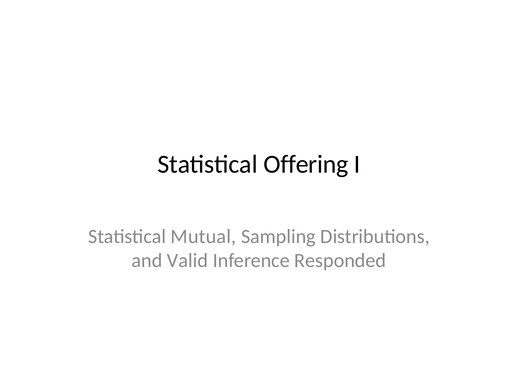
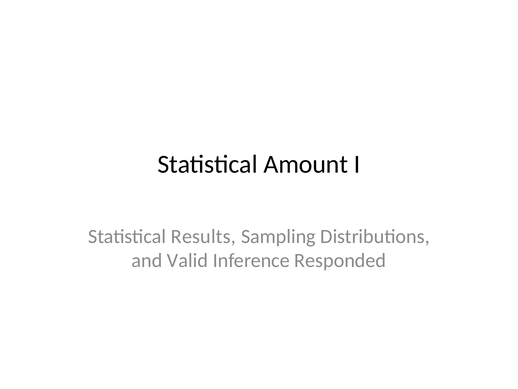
Offering: Offering -> Amount (306, 164)
Mutual: Mutual -> Results (203, 236)
